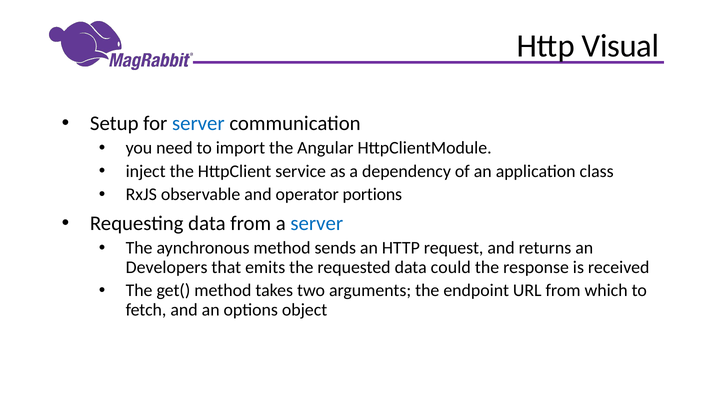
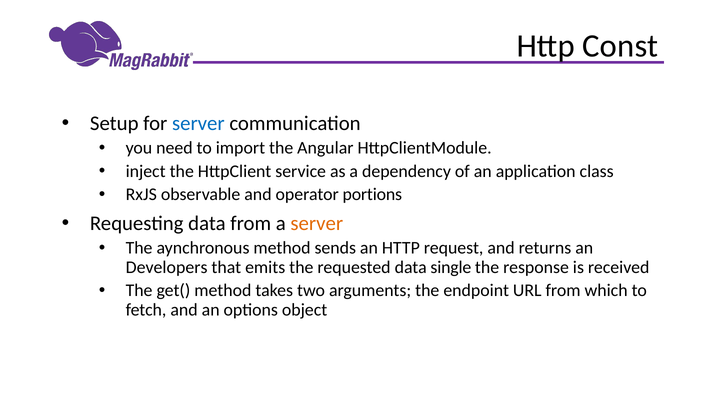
Visual: Visual -> Const (620, 46)
server colour: blue -> orange (317, 223)
could: could -> single (451, 267)
